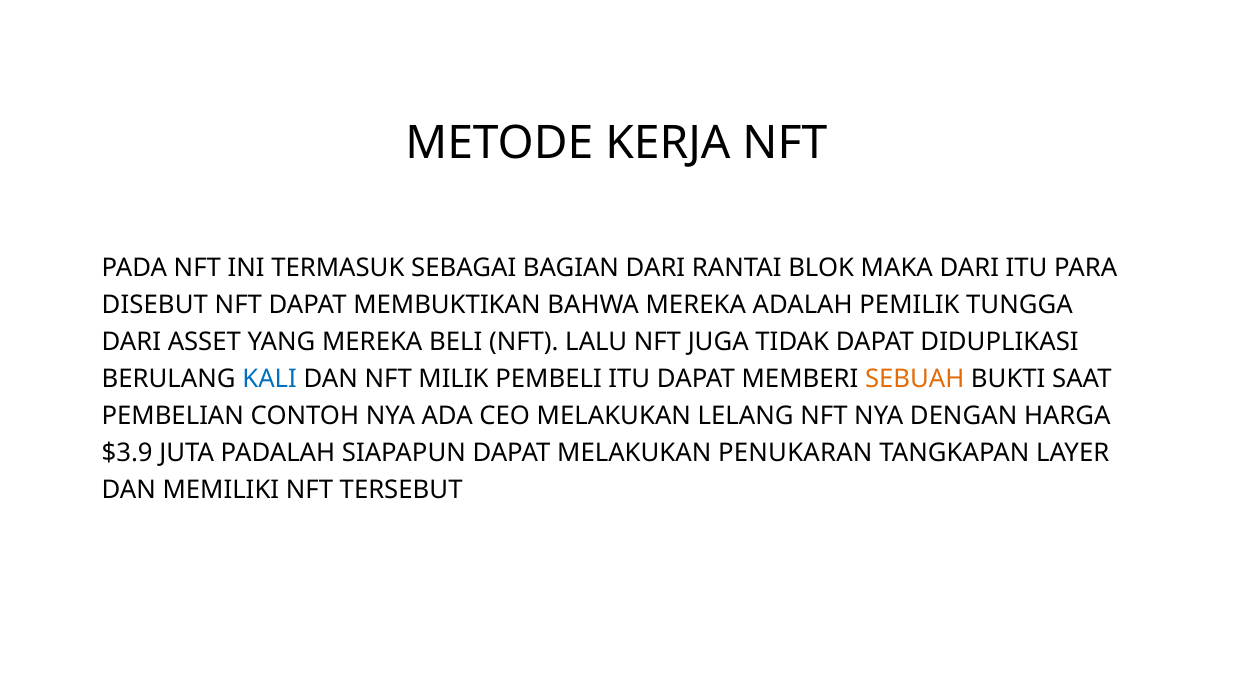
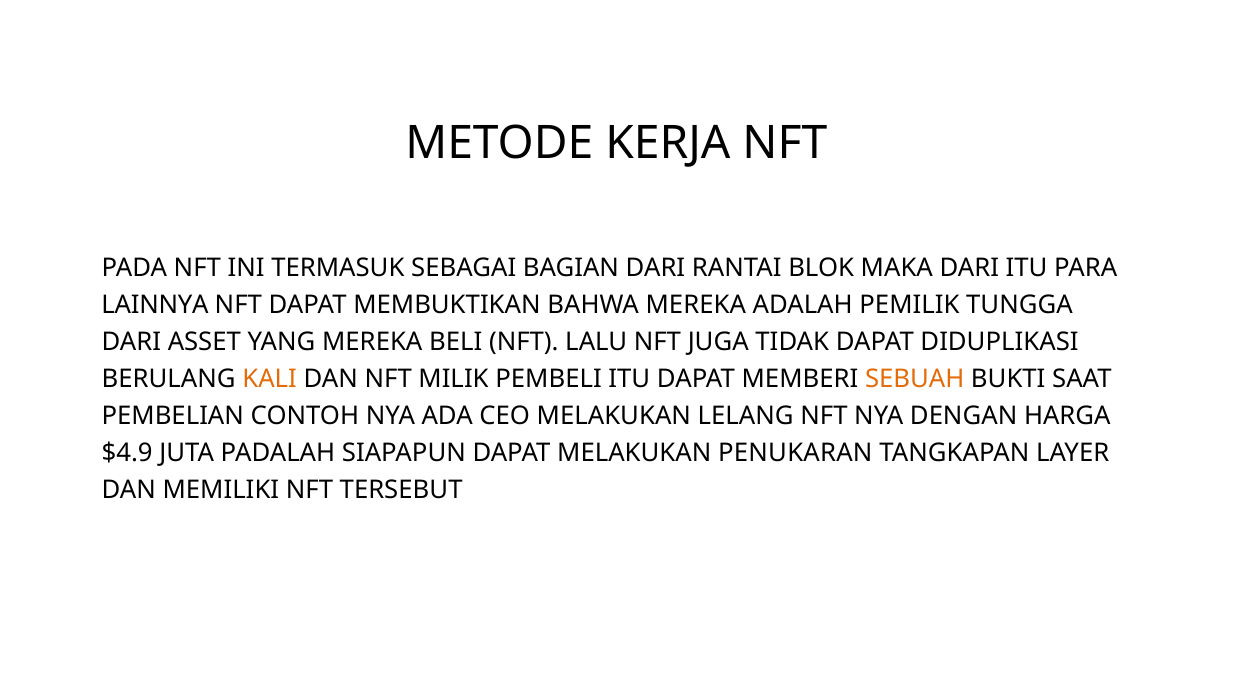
DISEBUT: DISEBUT -> LAINNYA (155, 304)
KALI colour: blue -> orange (270, 378)
$3.9: $3.9 -> $4.9 (127, 452)
